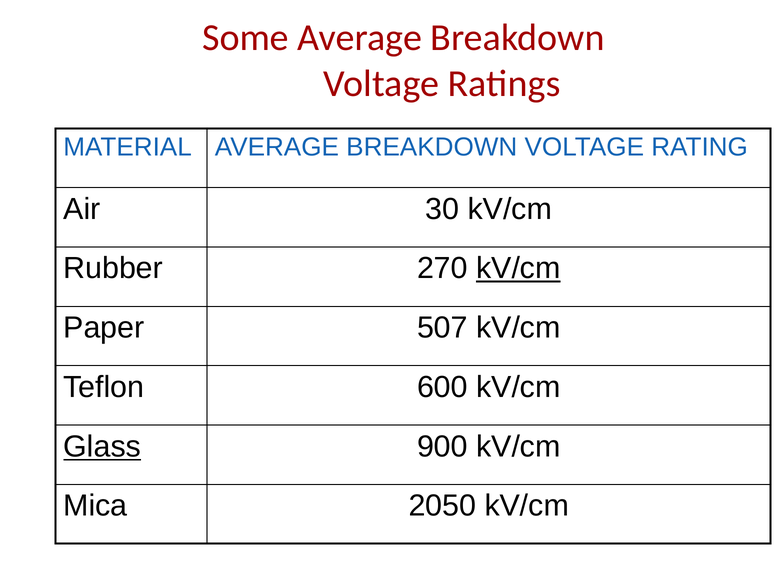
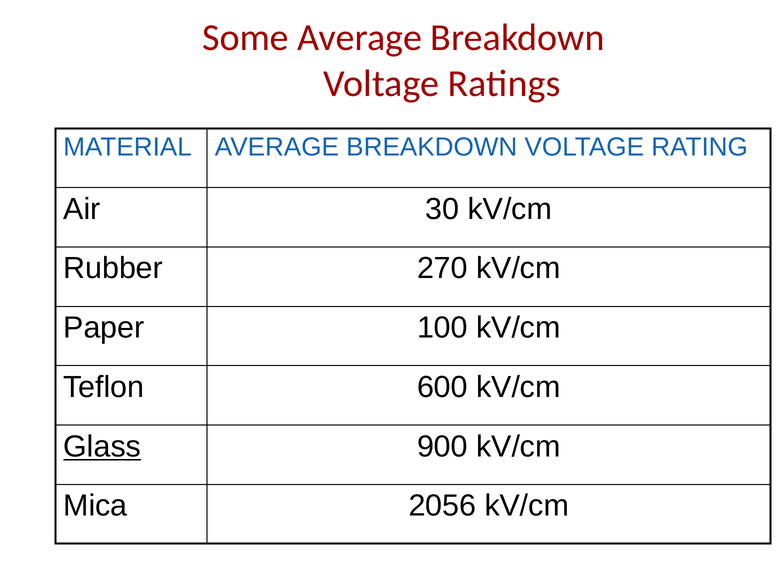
kV/cm underline: present -> none (518, 268)
507: 507 -> 100 (442, 327)
2050: 2050 -> 2056 (442, 505)
